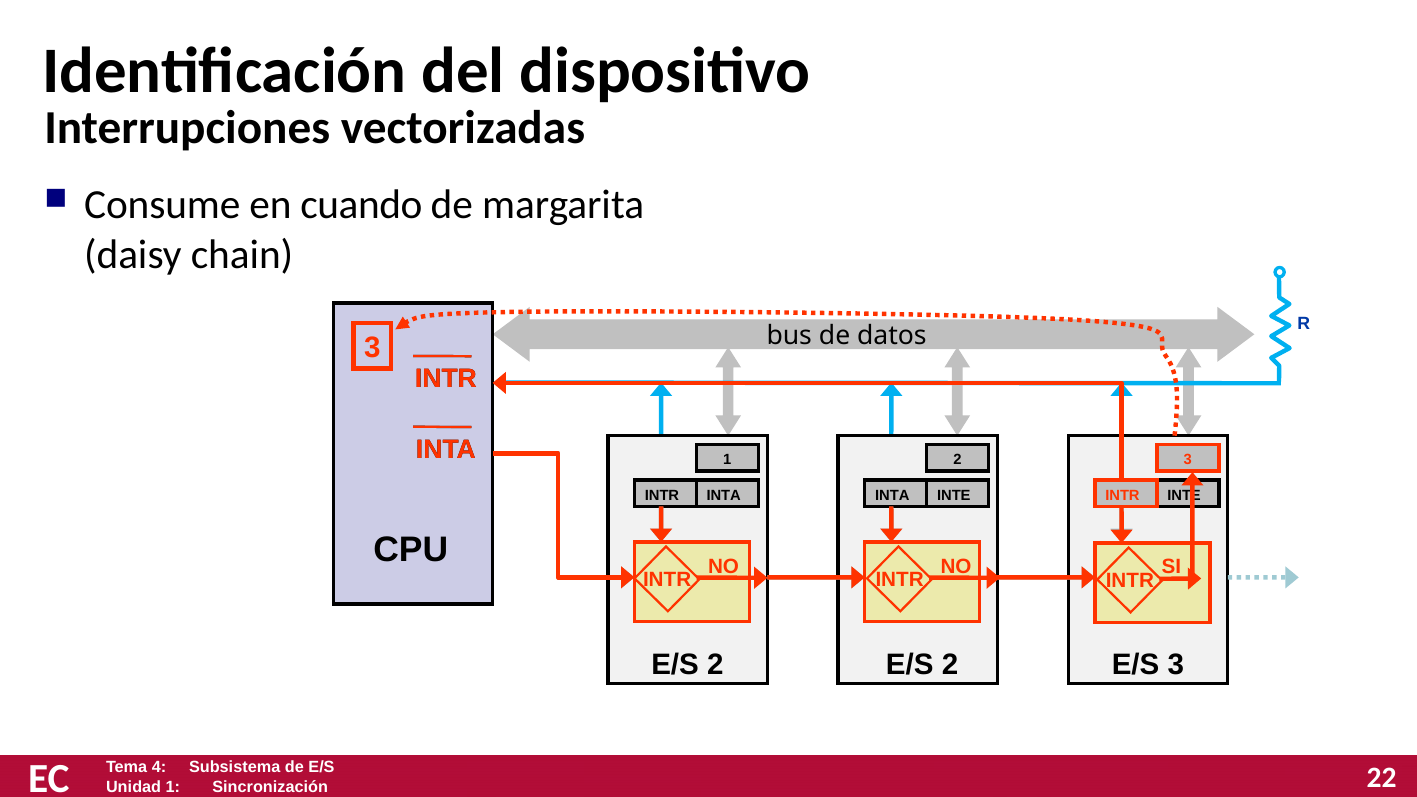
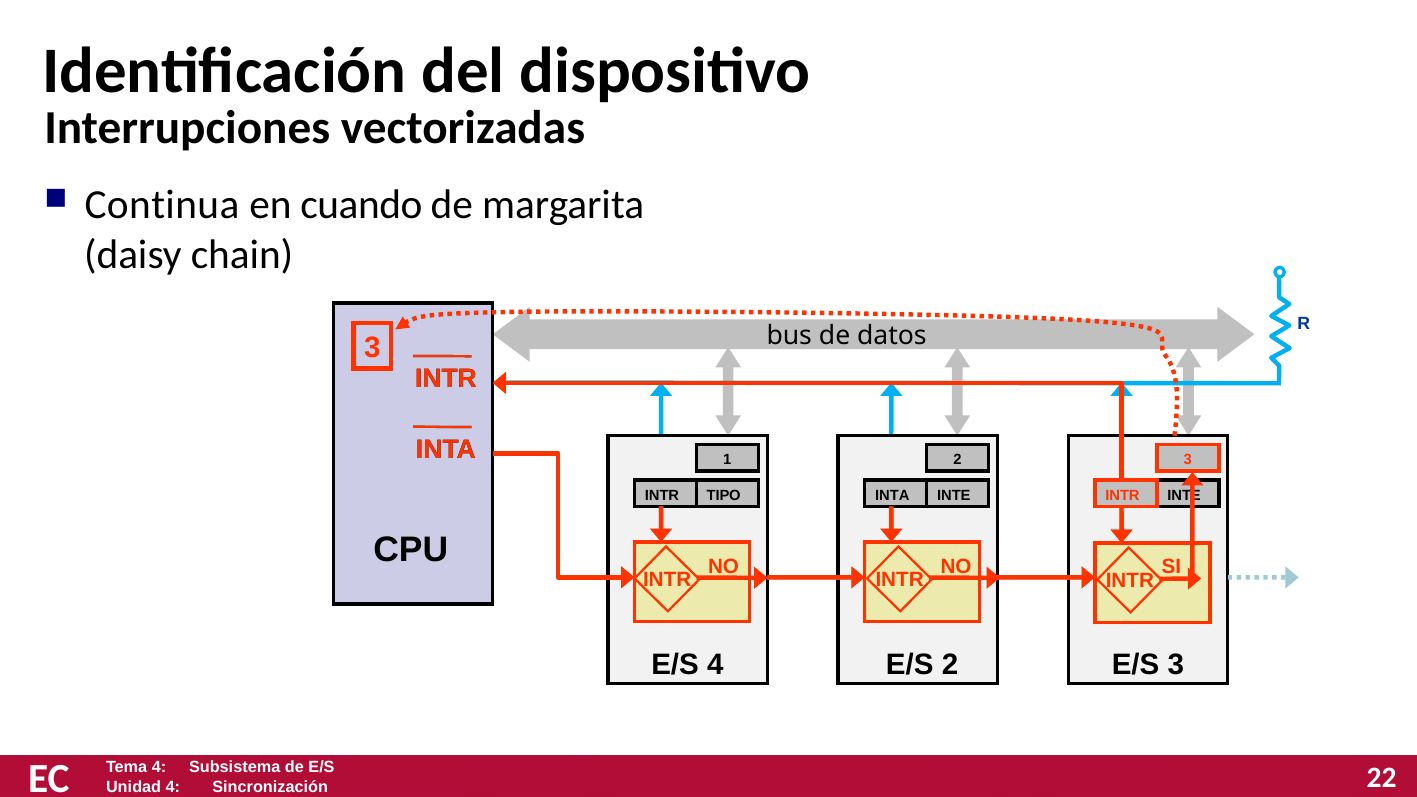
Consume: Consume -> Continua (162, 205)
INTA: INTA -> TIPO (724, 495)
2: 2 -> 4 (715, 664)
1: 1 -> 4 (173, 787)
